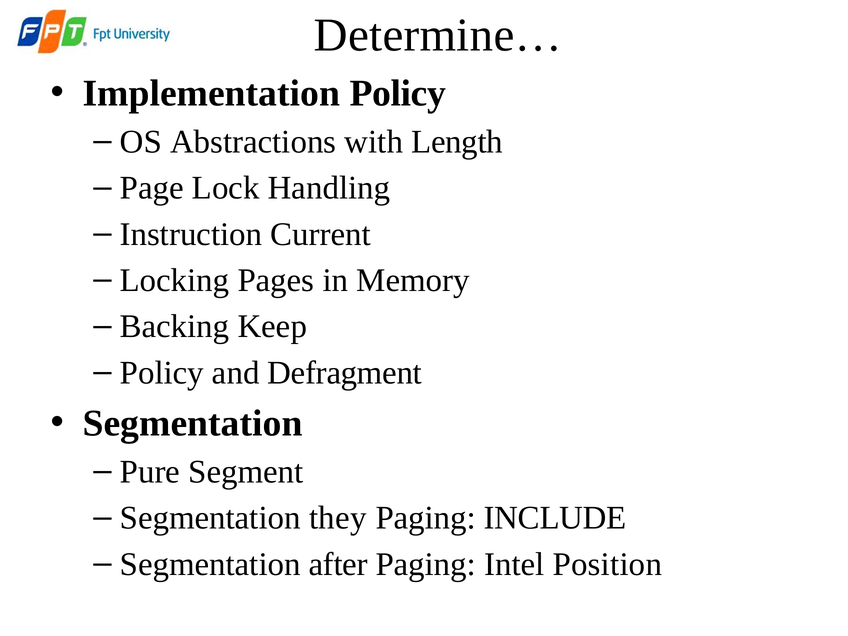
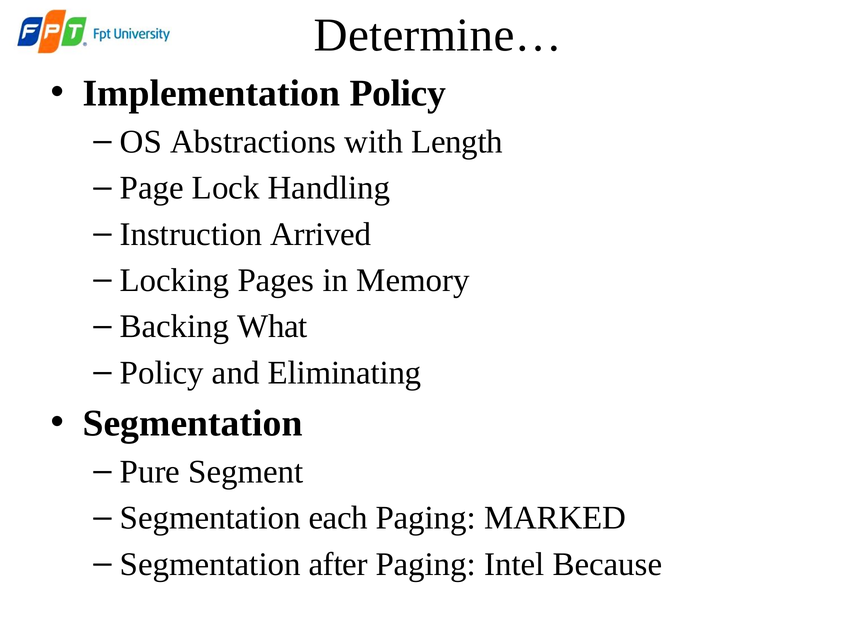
Current: Current -> Arrived (321, 234)
Keep: Keep -> What (272, 327)
Defragment: Defragment -> Eliminating (345, 373)
they: they -> each (338, 518)
INCLUDE: INCLUDE -> MARKED (555, 518)
Position: Position -> Because (607, 564)
